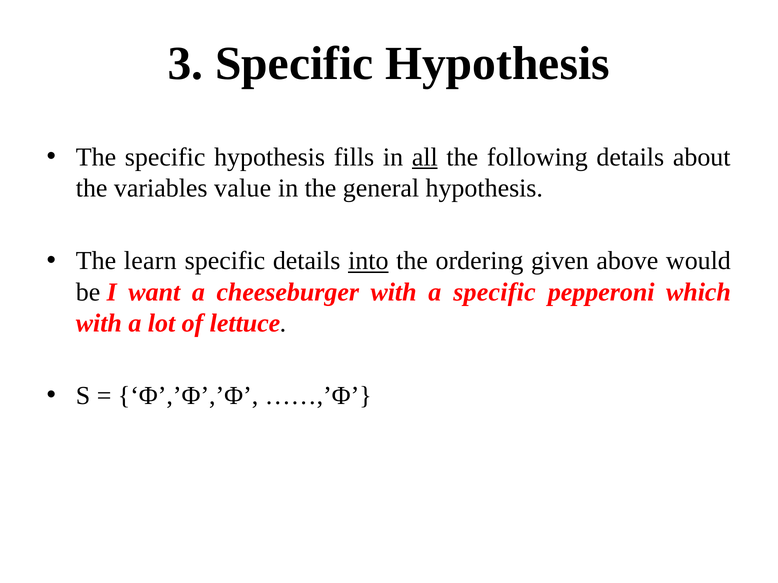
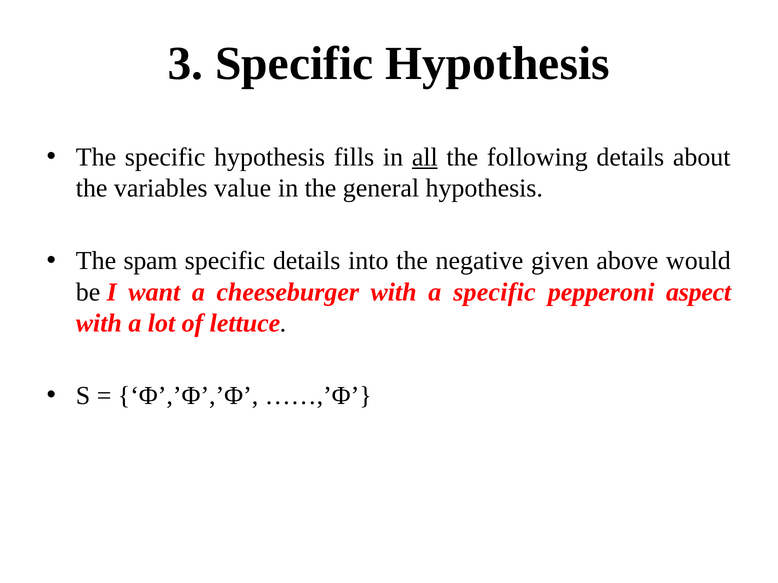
learn: learn -> spam (151, 261)
into underline: present -> none (368, 261)
ordering: ordering -> negative (479, 261)
which: which -> aspect (699, 292)
